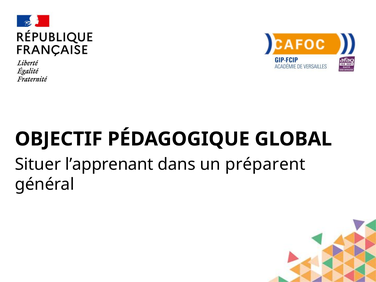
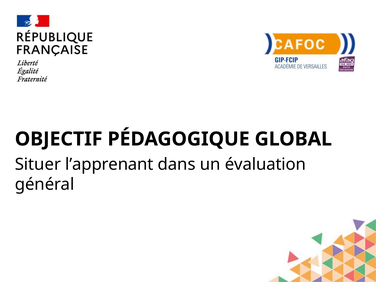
préparent: préparent -> évaluation (265, 164)
